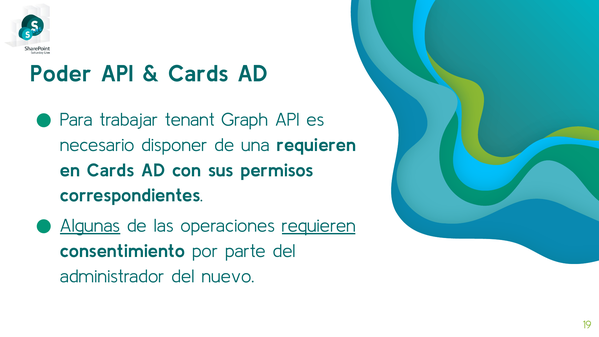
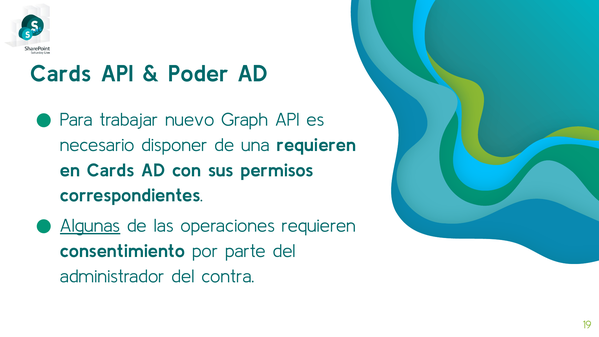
Poder: Poder -> Cards (61, 74)
Cards: Cards -> Poder (198, 74)
tenant: tenant -> nuevo (190, 120)
requieren underline: present -> none (319, 226)
nuevo: nuevo -> contra (228, 276)
